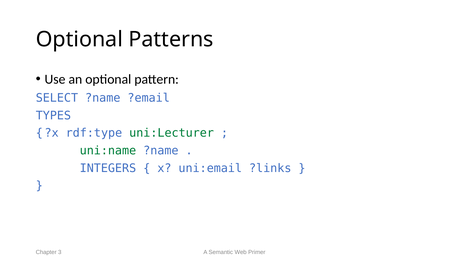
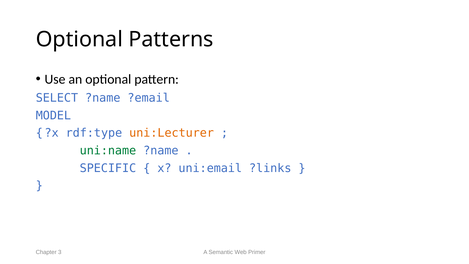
TYPES: TYPES -> MODEL (53, 115)
uni:Lecturer colour: green -> orange (172, 133)
INTEGERS: INTEGERS -> SPECIFIC (108, 168)
